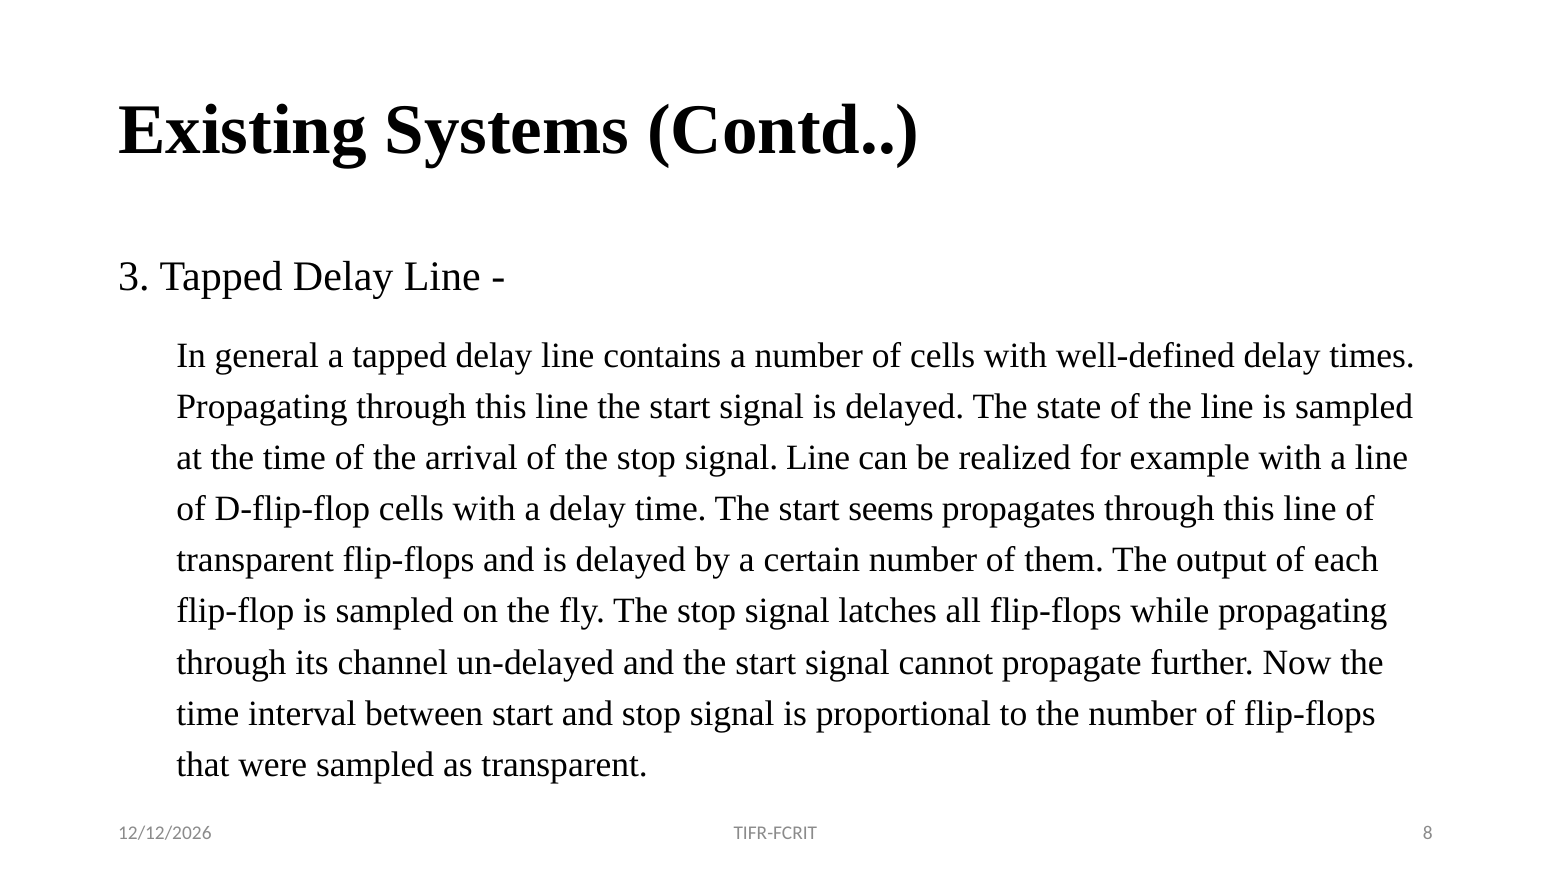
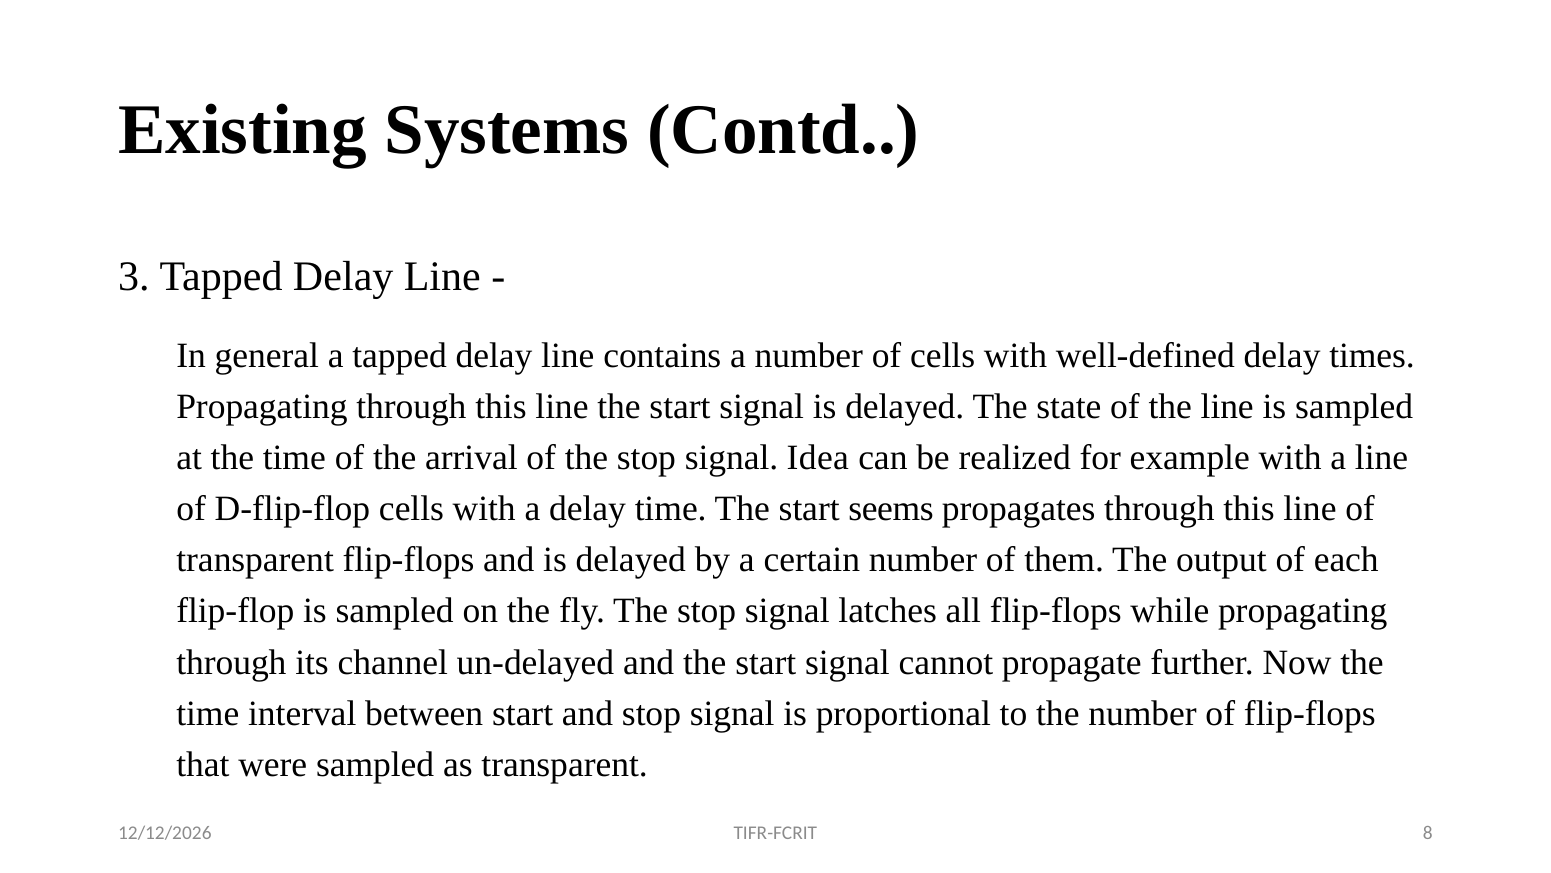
signal Line: Line -> Idea (818, 457)
